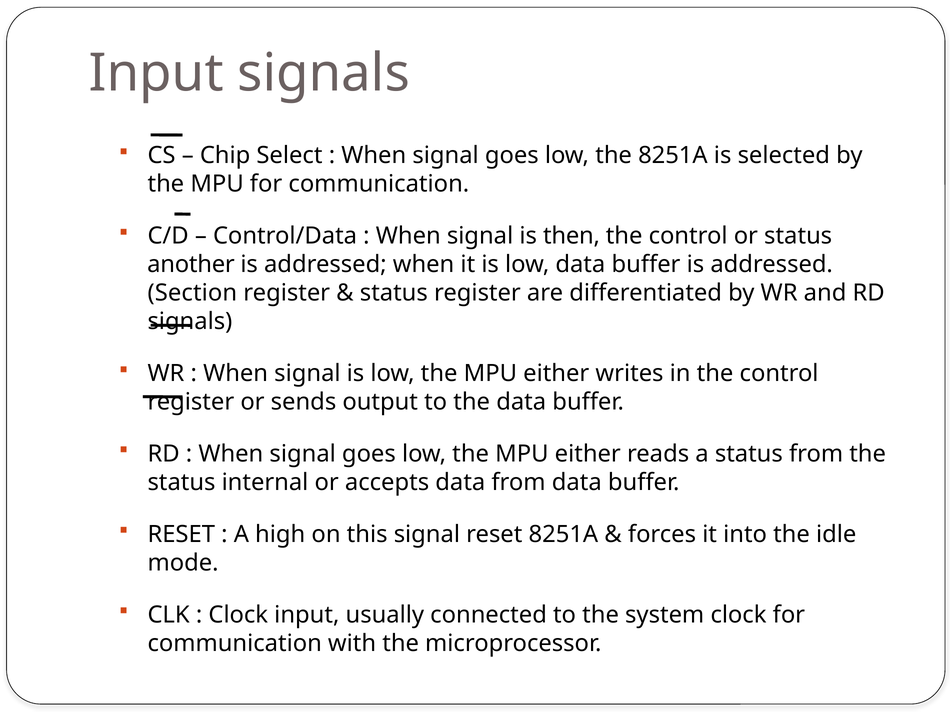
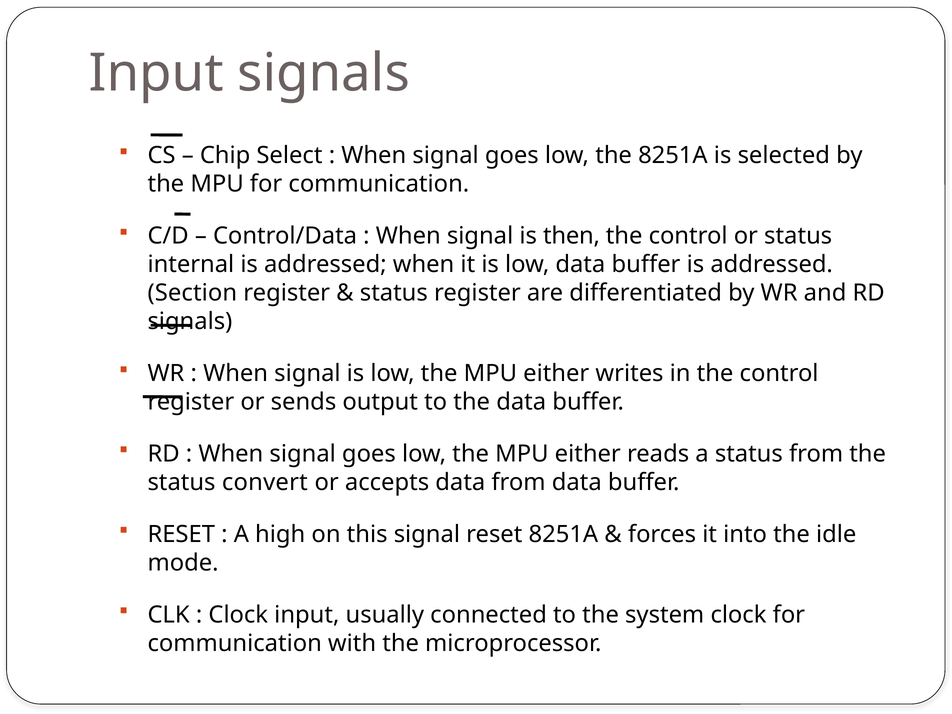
another: another -> internal (191, 265)
internal: internal -> convert (265, 482)
